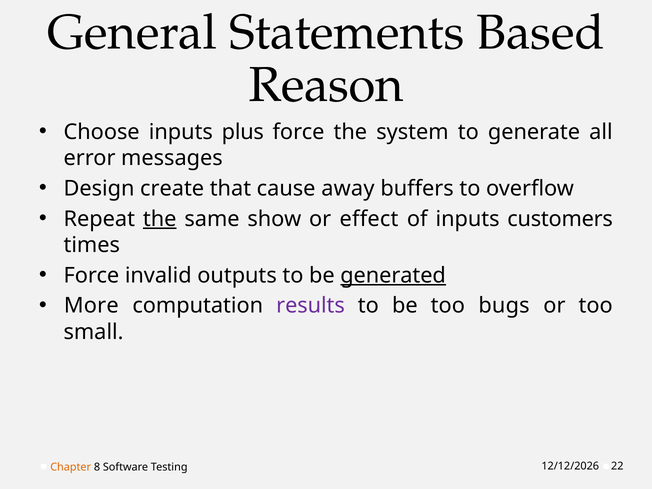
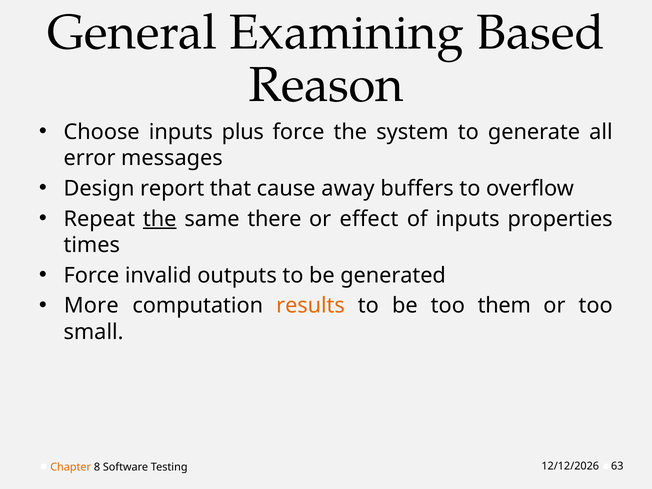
Statements: Statements -> Examining (347, 32)
create: create -> report (172, 188)
show: show -> there (274, 219)
customers: customers -> properties (560, 219)
generated underline: present -> none (393, 275)
results colour: purple -> orange (311, 306)
bugs: bugs -> them (504, 306)
22: 22 -> 63 (617, 466)
